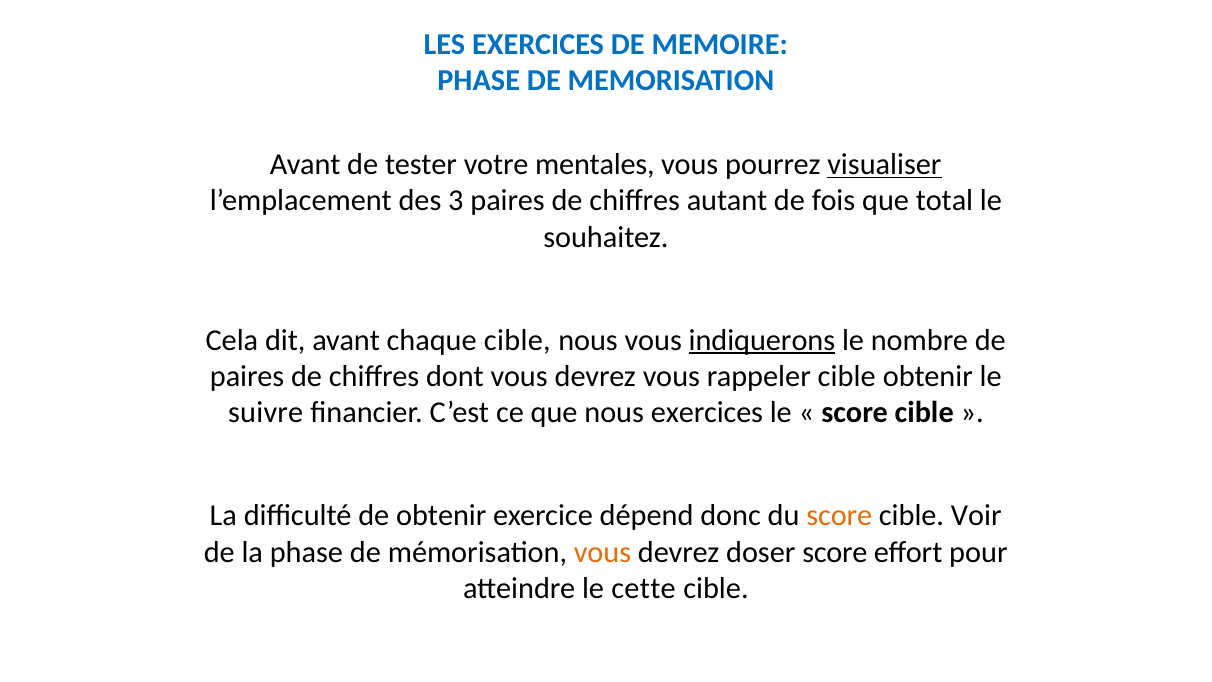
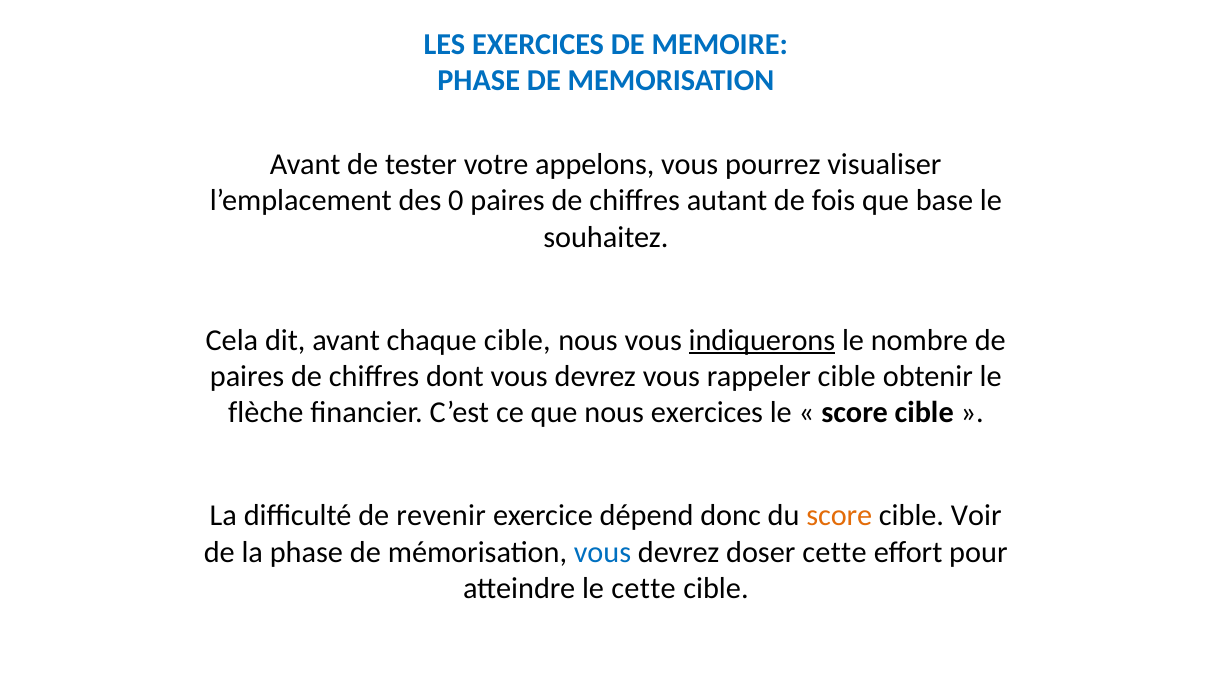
mentales: mentales -> appelons (595, 164)
visualiser underline: present -> none (884, 164)
3: 3 -> 0 (456, 201)
total: total -> base (944, 201)
suivre: suivre -> flèche (266, 413)
de obtenir: obtenir -> revenir (441, 516)
vous colour: orange -> blue (602, 552)
doser score: score -> cette (835, 552)
